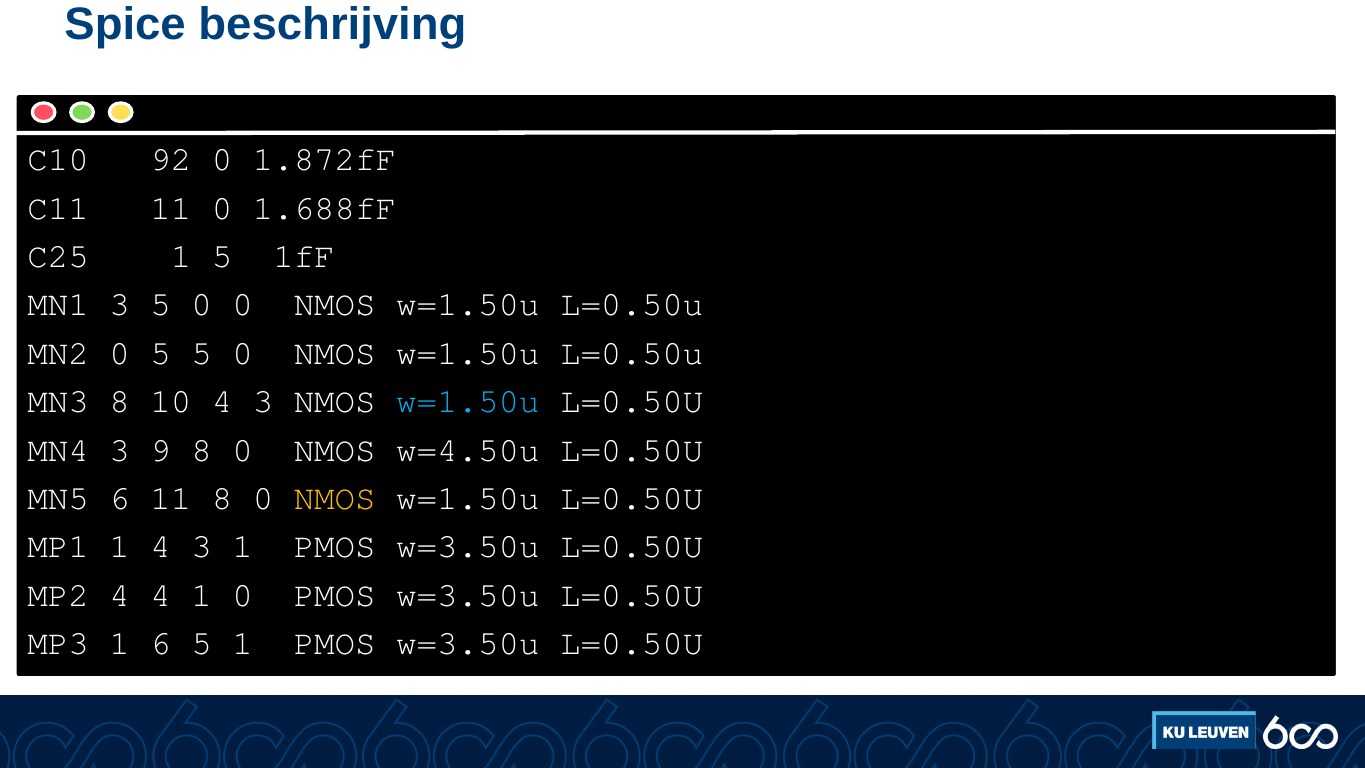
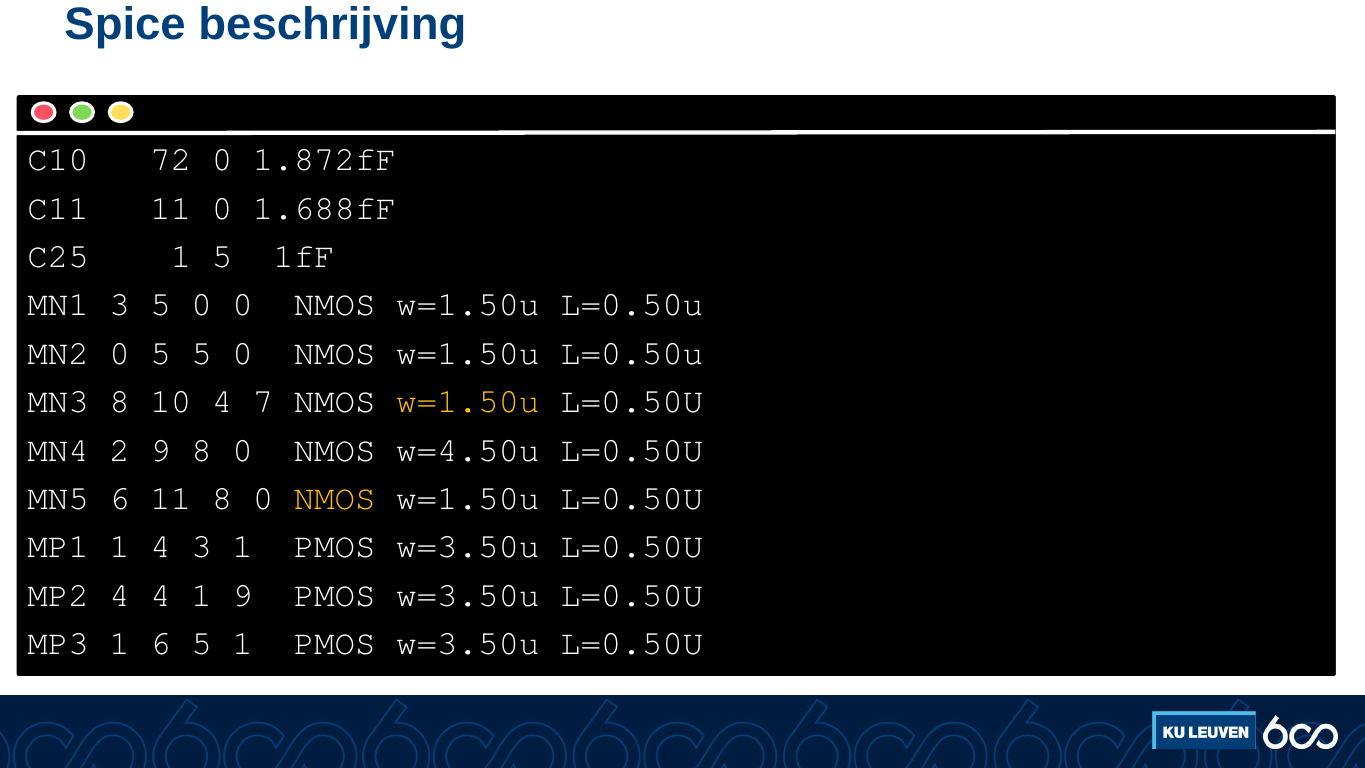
92: 92 -> 72 (171, 159)
10 4 3: 3 -> 7 (263, 401)
w=1.50u colour: light blue -> yellow (468, 401)
MN4 3: 3 -> 2 (120, 450)
1 0: 0 -> 9 (243, 595)
